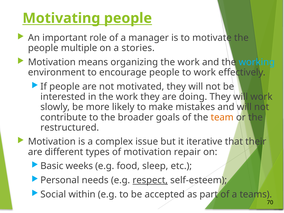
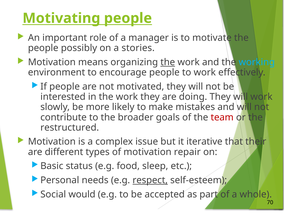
multiple: multiple -> possibly (79, 48)
the underline: none -> present (168, 62)
team colour: orange -> red (222, 117)
weeks: weeks -> status (79, 166)
within: within -> would (82, 194)
teams: teams -> whole (256, 194)
